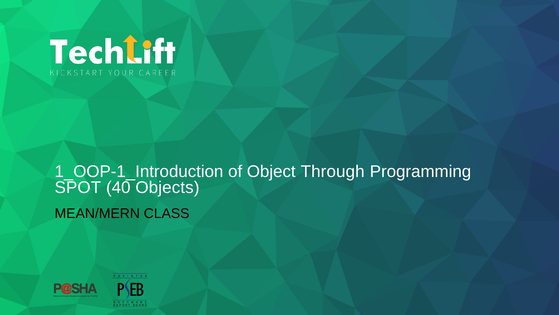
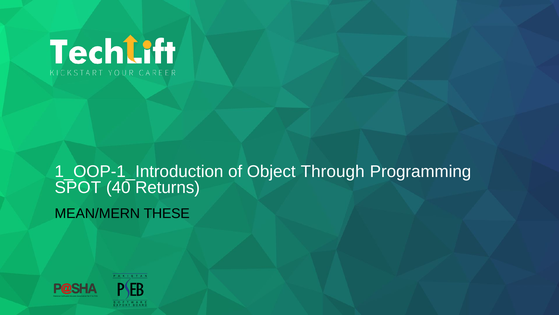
Objects: Objects -> Returns (168, 187)
CLASS: CLASS -> THESE (167, 213)
